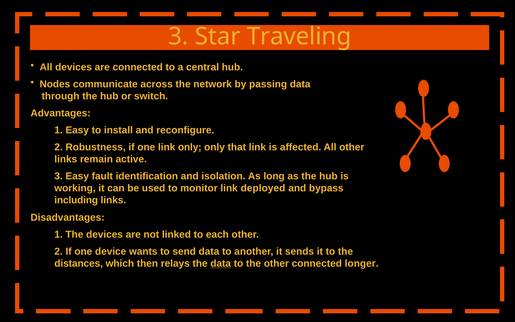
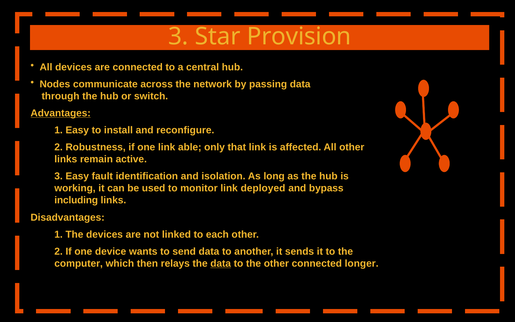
Traveling: Traveling -> Provision (299, 37)
Advantages underline: none -> present (61, 113)
link only: only -> able (190, 147)
distances: distances -> computer (79, 263)
